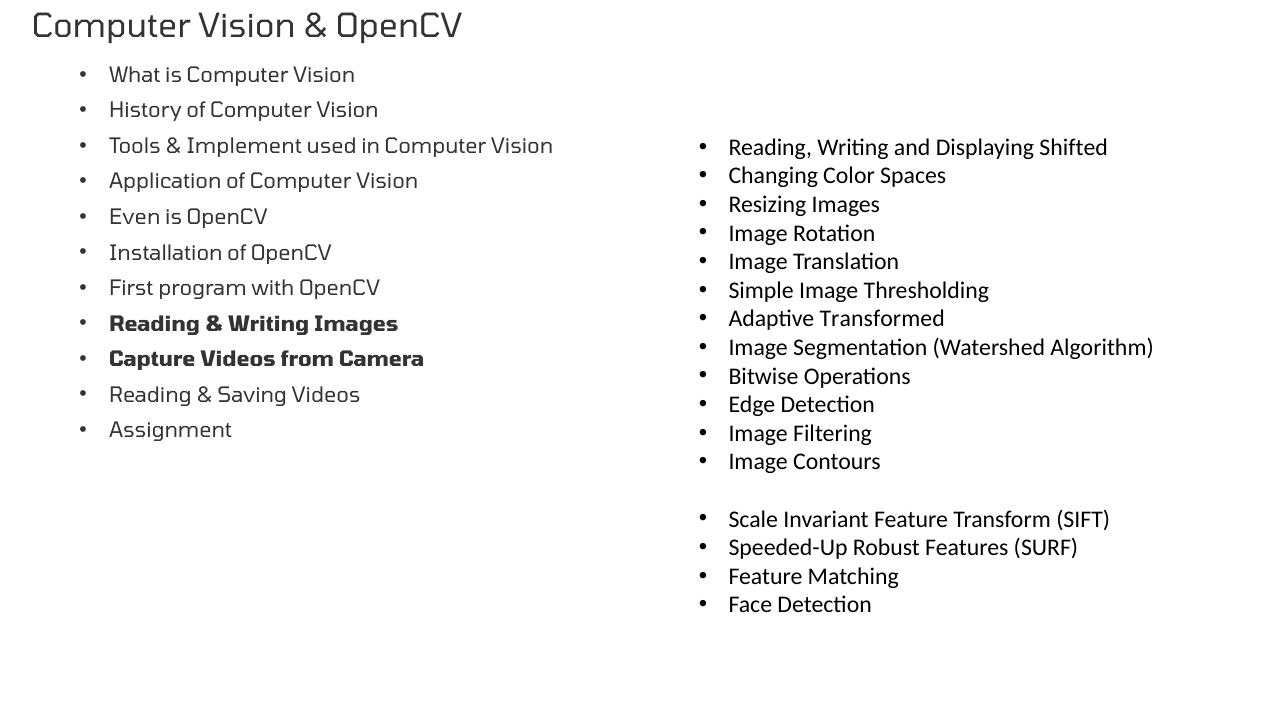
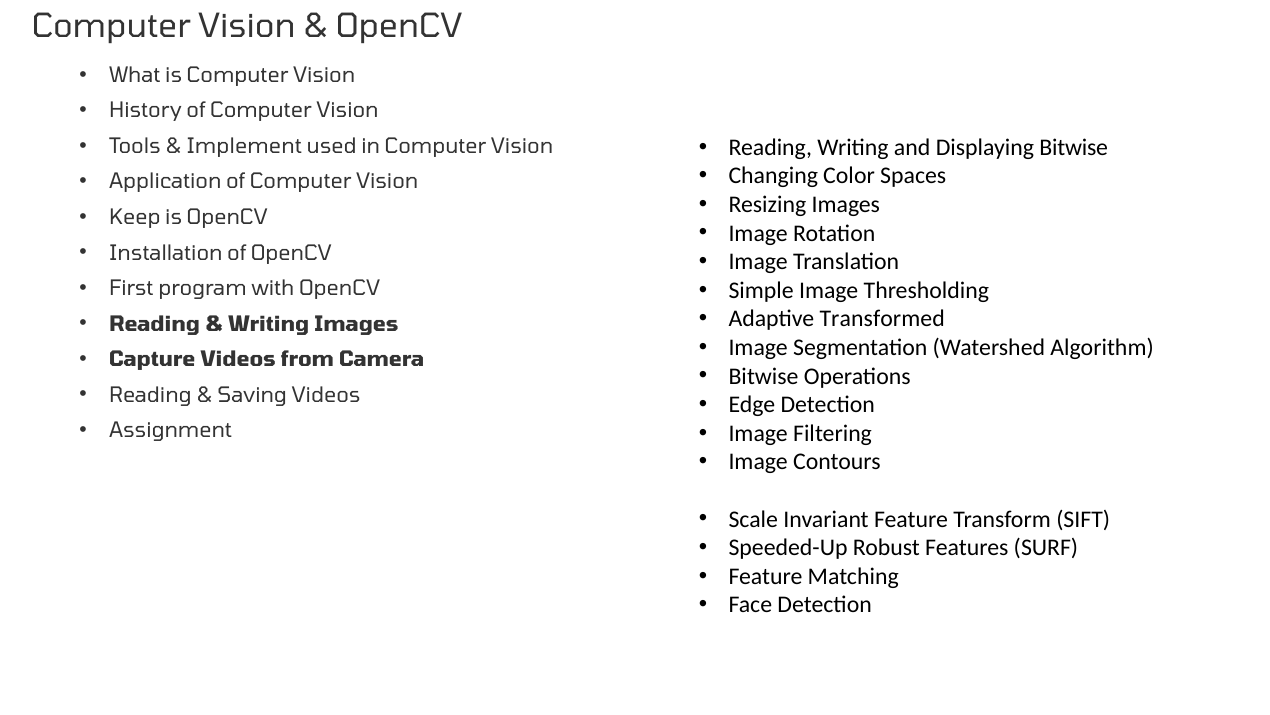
Displaying Shifted: Shifted -> Bitwise (1074, 147)
Even: Even -> Keep (135, 217)
